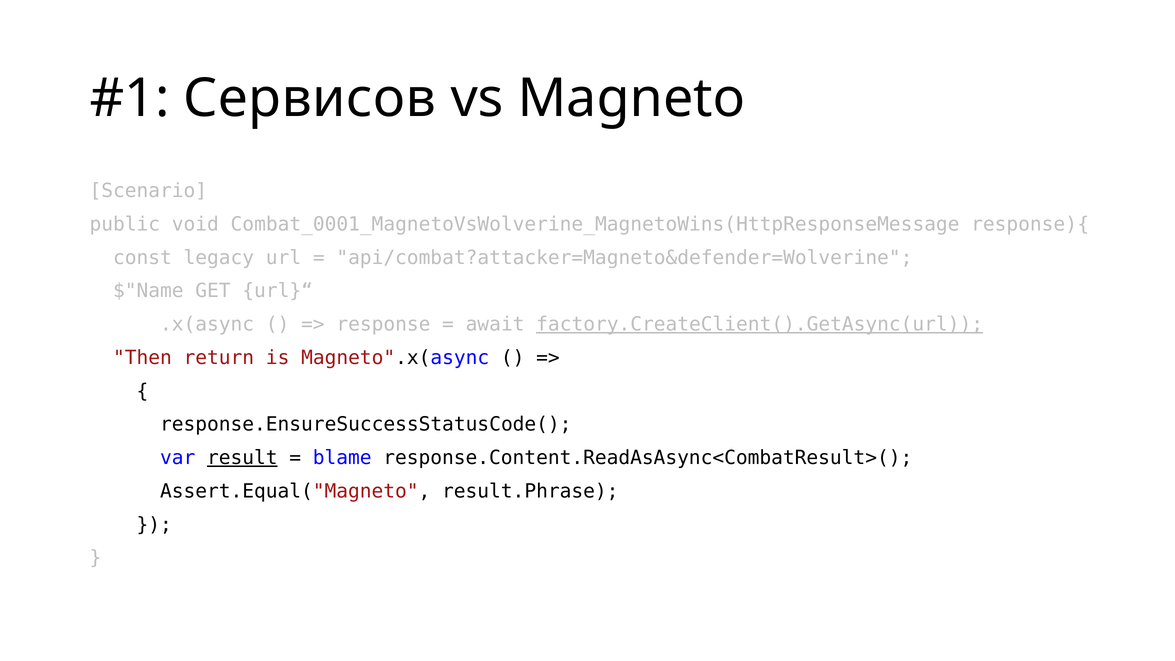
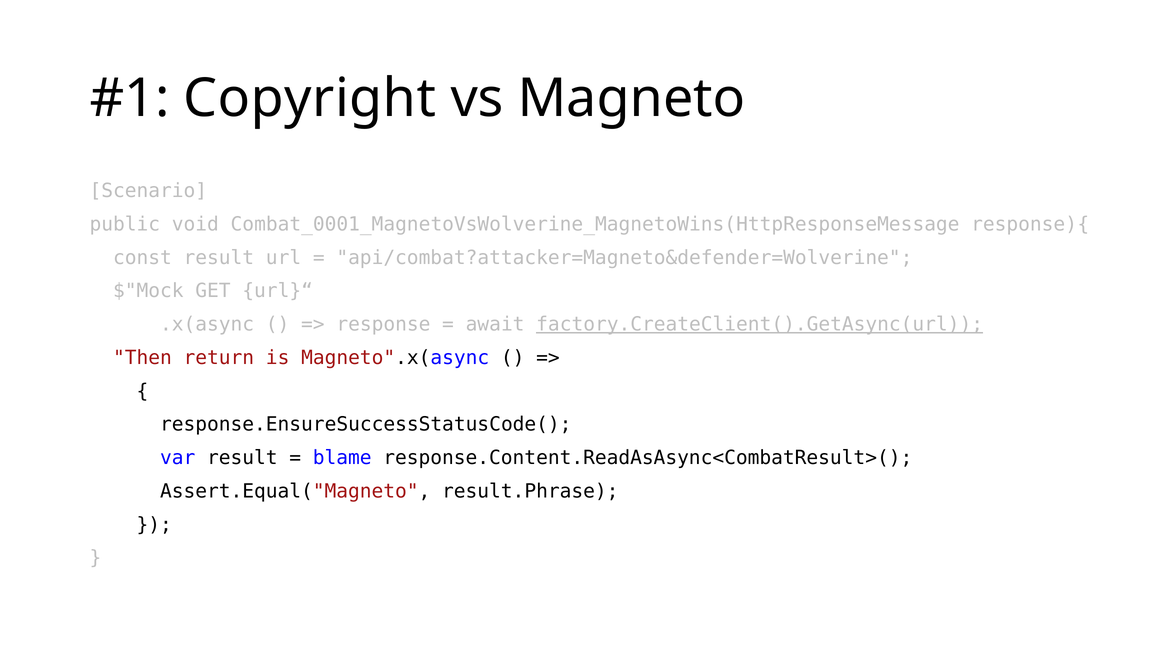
Сервисов: Сервисов -> Copyright (310, 99)
const legacy: legacy -> result (219, 258)
$"Name: $"Name -> $"Mock (148, 291)
result underline: present -> none (242, 458)
